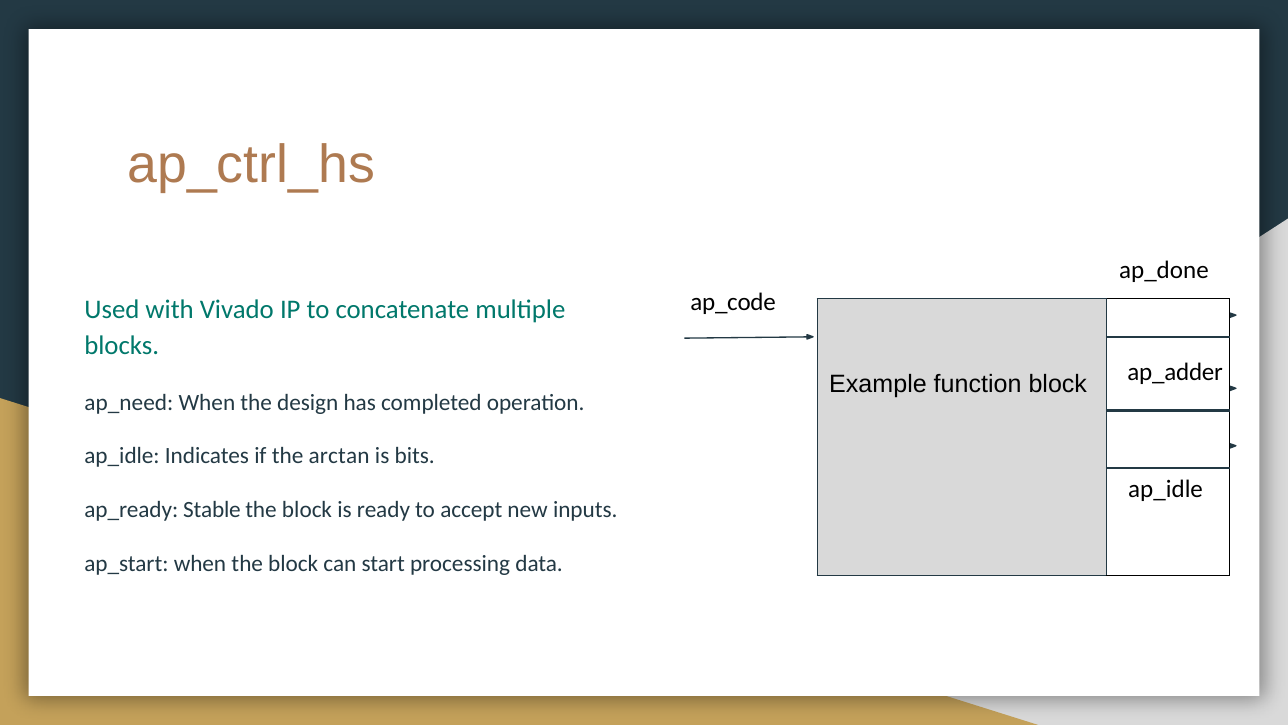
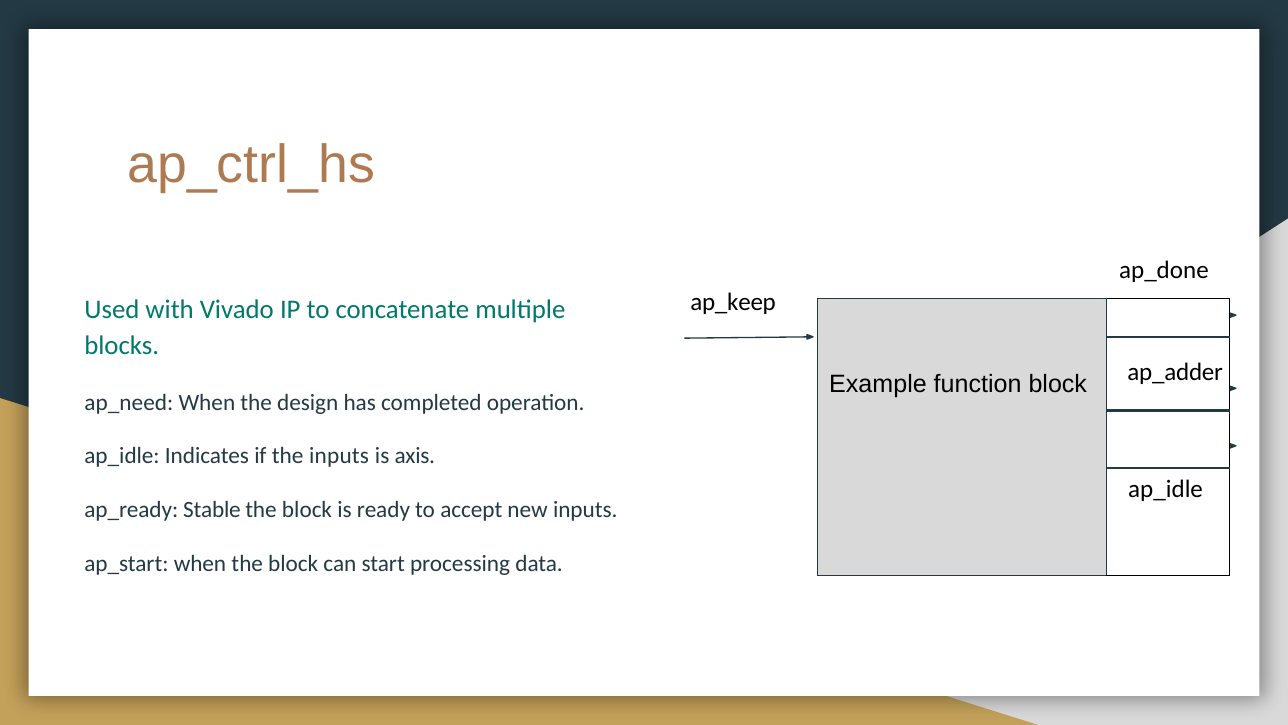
ap_code: ap_code -> ap_keep (733, 302)
the arctan: arctan -> inputs (339, 456)
bits: bits -> axis (415, 456)
